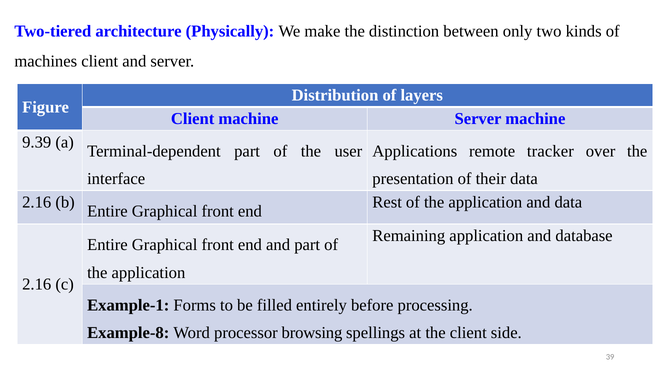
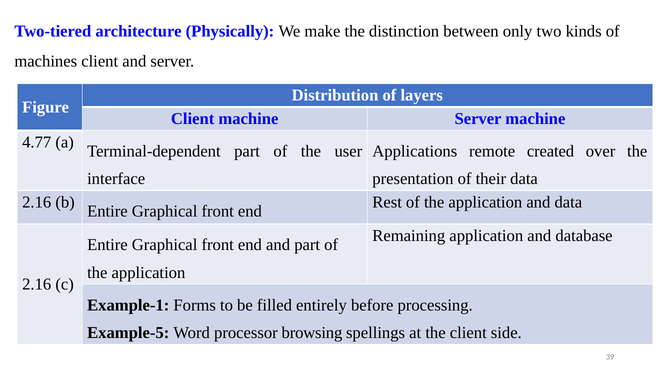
9.39: 9.39 -> 4.77 (37, 142)
tracker: tracker -> created (551, 151)
Example-8: Example-8 -> Example-5 (128, 333)
